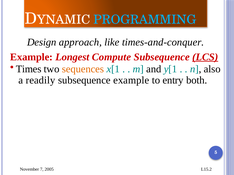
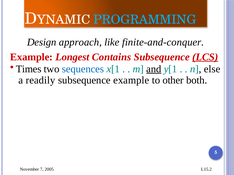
times-and-conquer: times-and-conquer -> finite-and-conquer (163, 42)
Compute: Compute -> Contains (111, 57)
sequences colour: orange -> blue (83, 69)
and underline: none -> present (154, 69)
also: also -> else (212, 69)
entry: entry -> other (173, 80)
